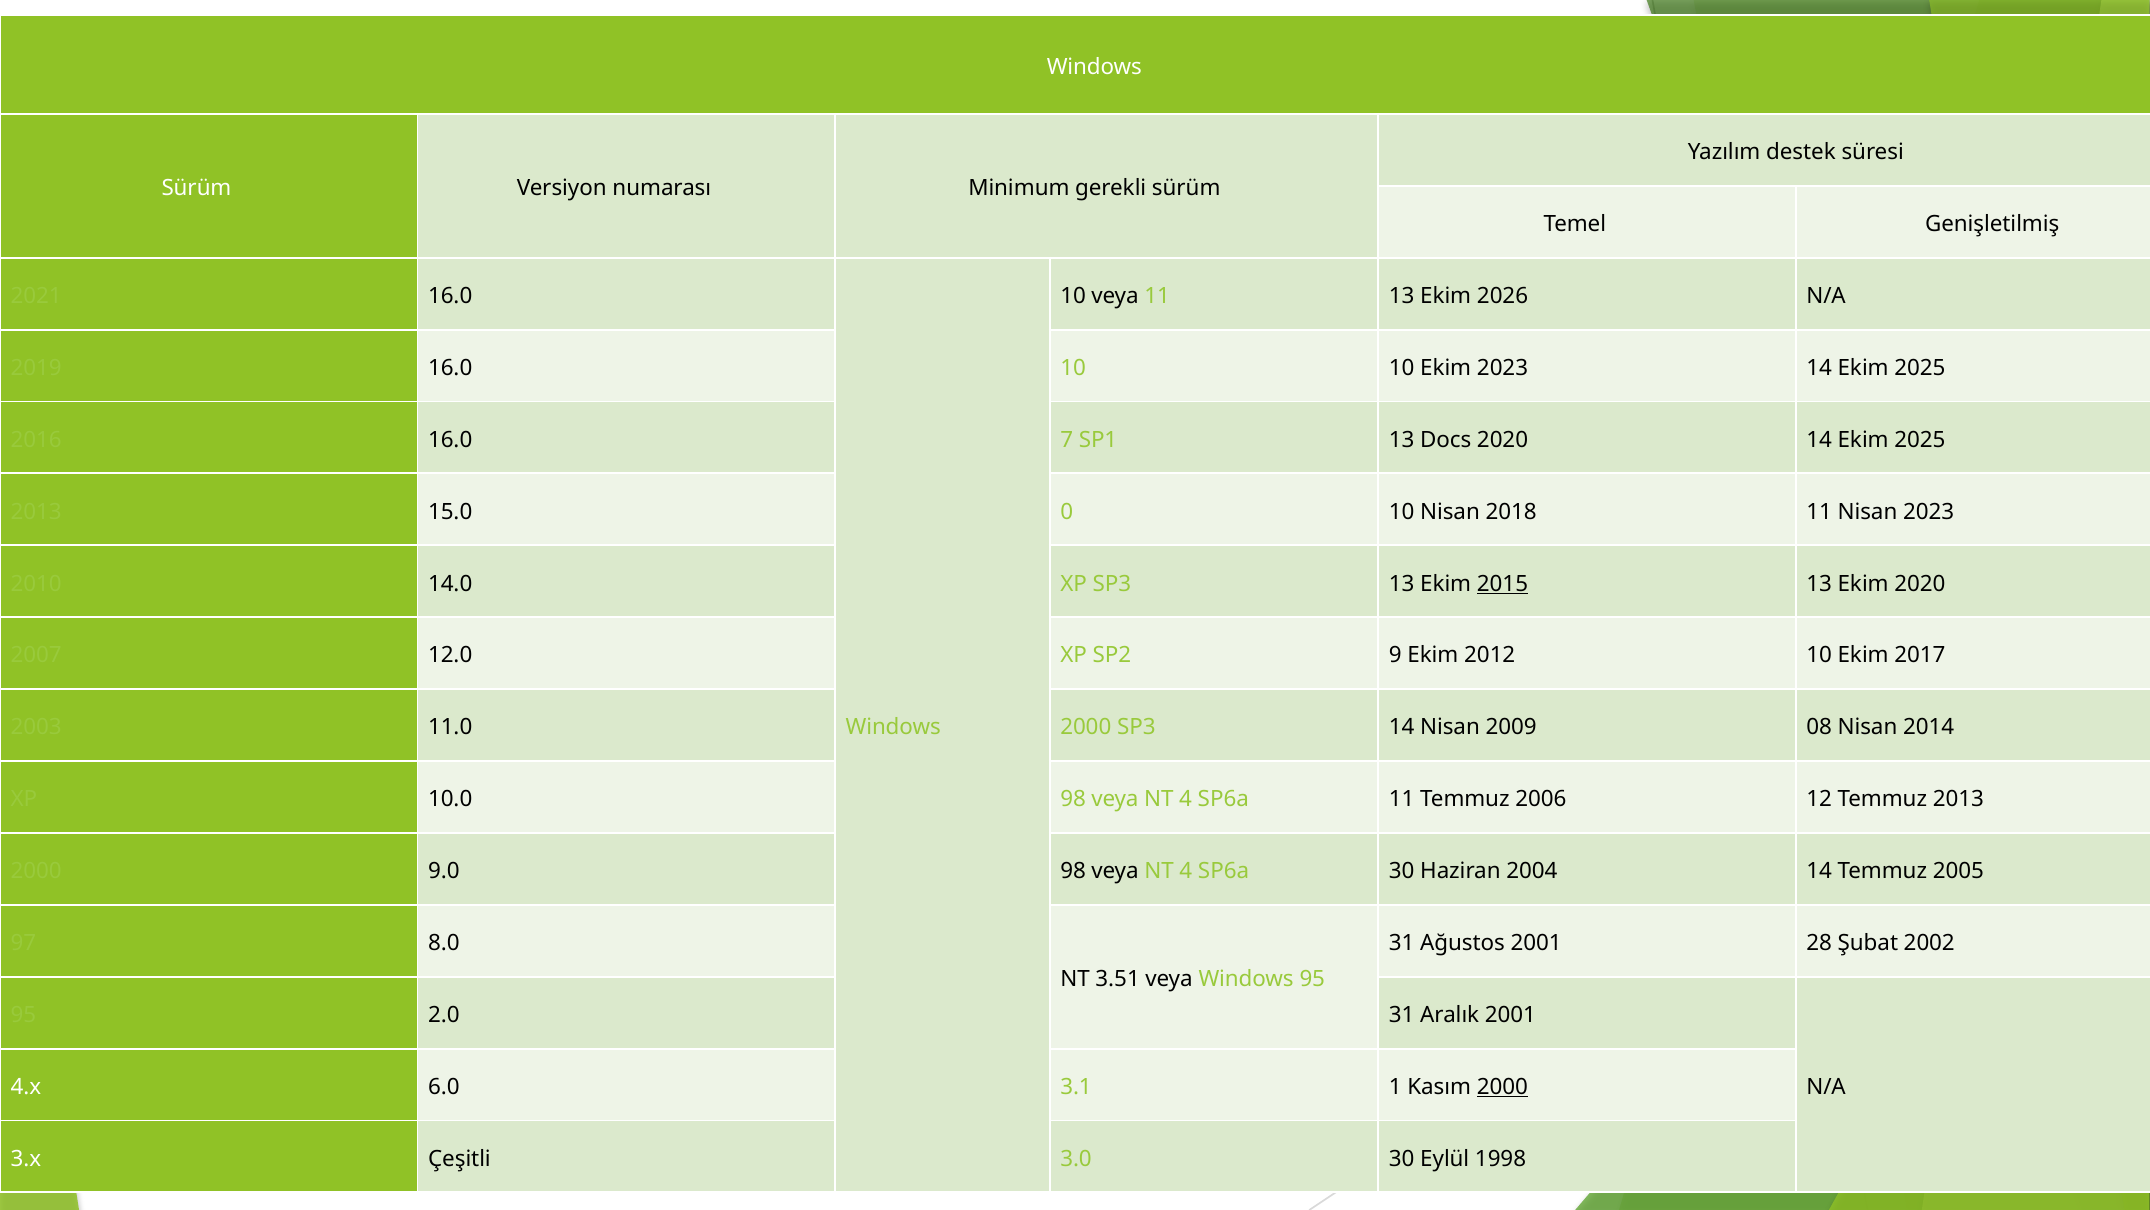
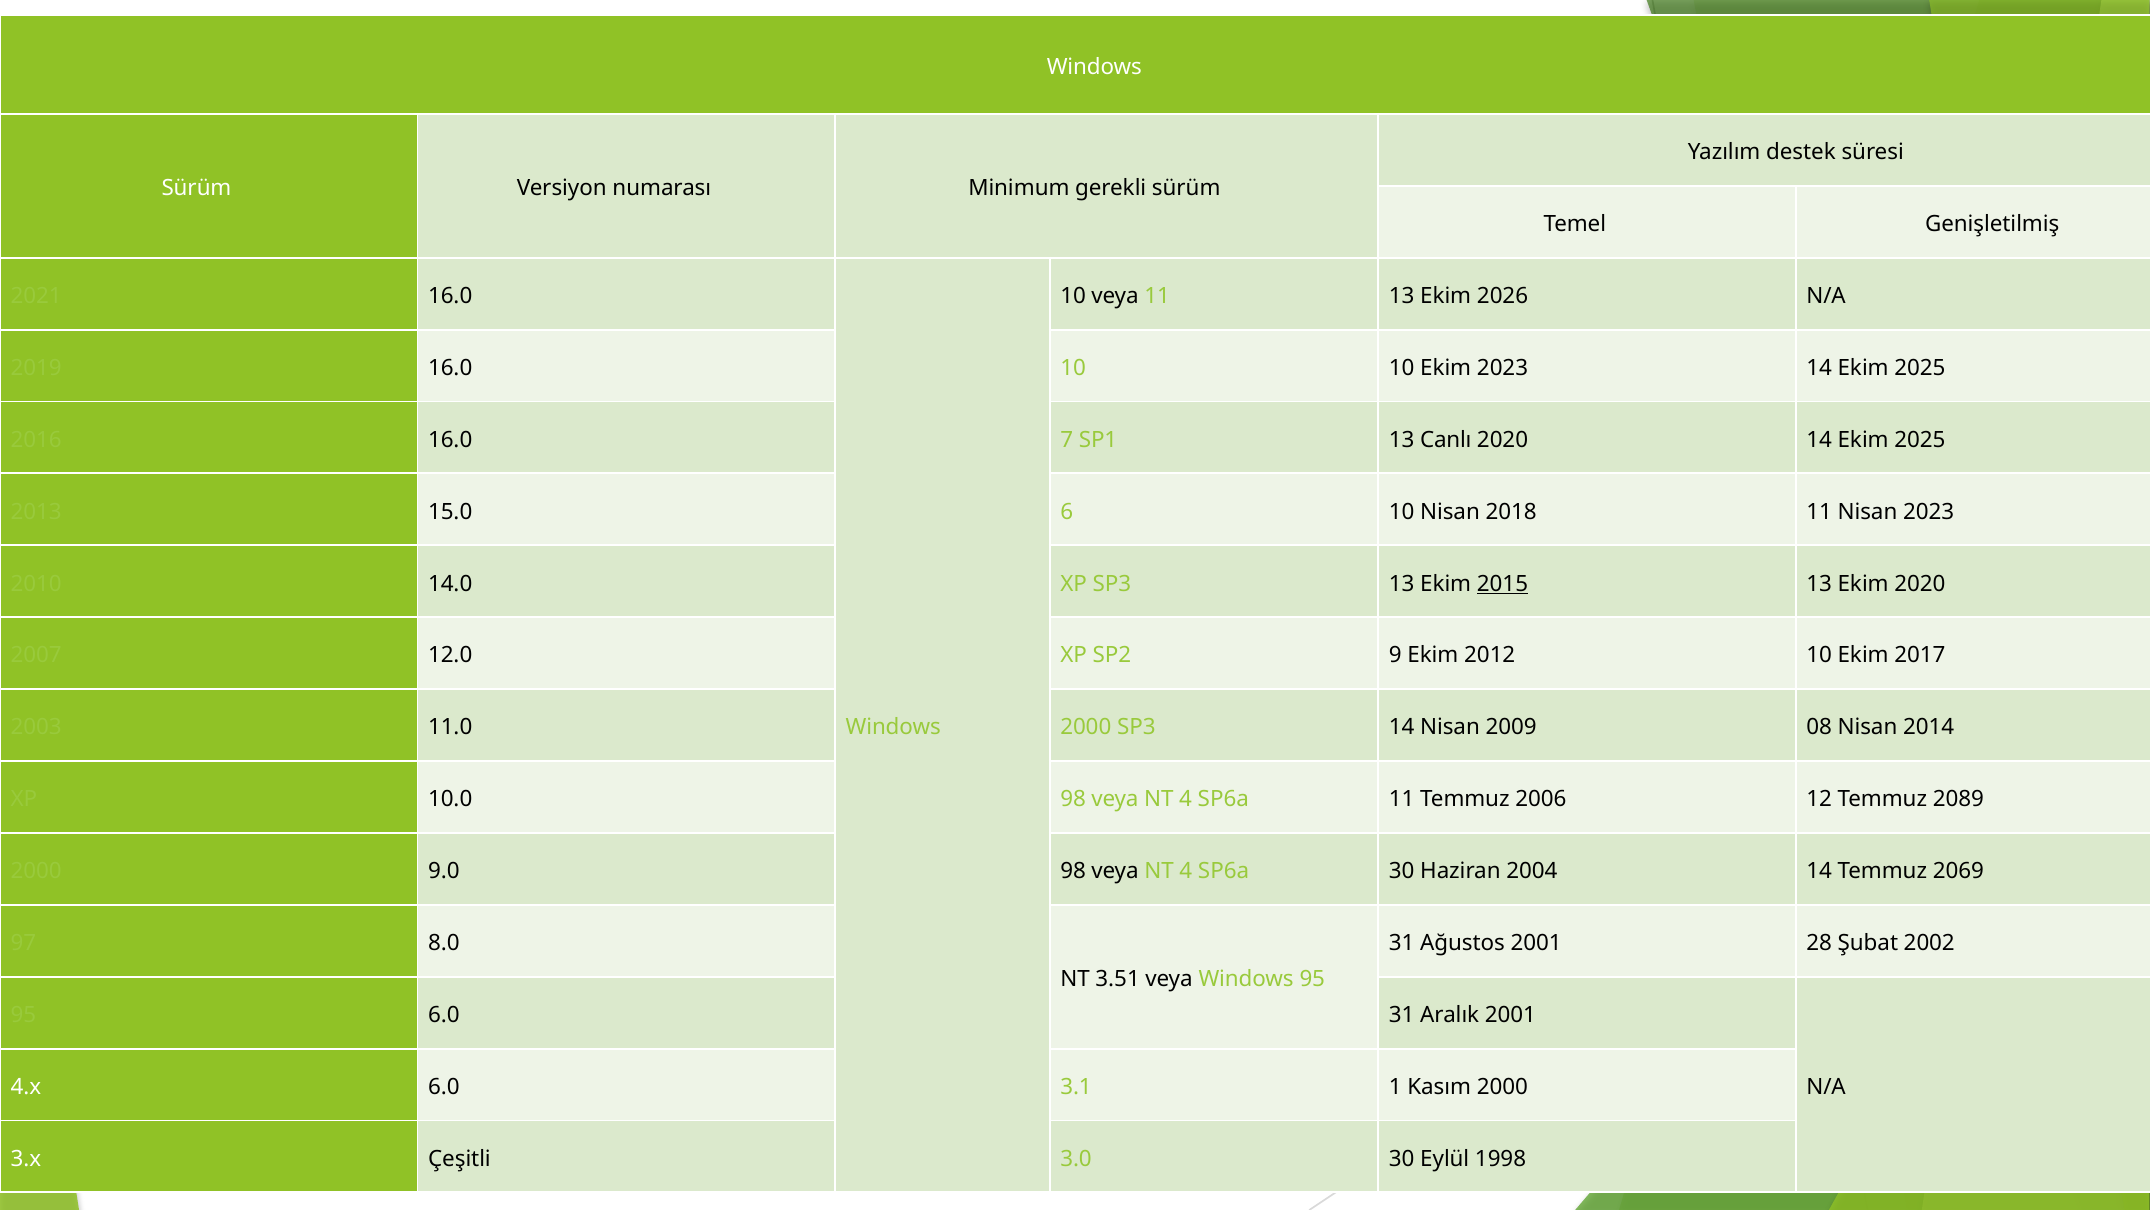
Docs: Docs -> Canlı (1446, 440)
0: 0 -> 6 (1067, 511)
Temmuz 2013: 2013 -> 2089 (1958, 799)
2005: 2005 -> 2069 (1958, 871)
95 2.0: 2.0 -> 6.0 (444, 1015)
2000 underline: present -> none (1502, 1086)
